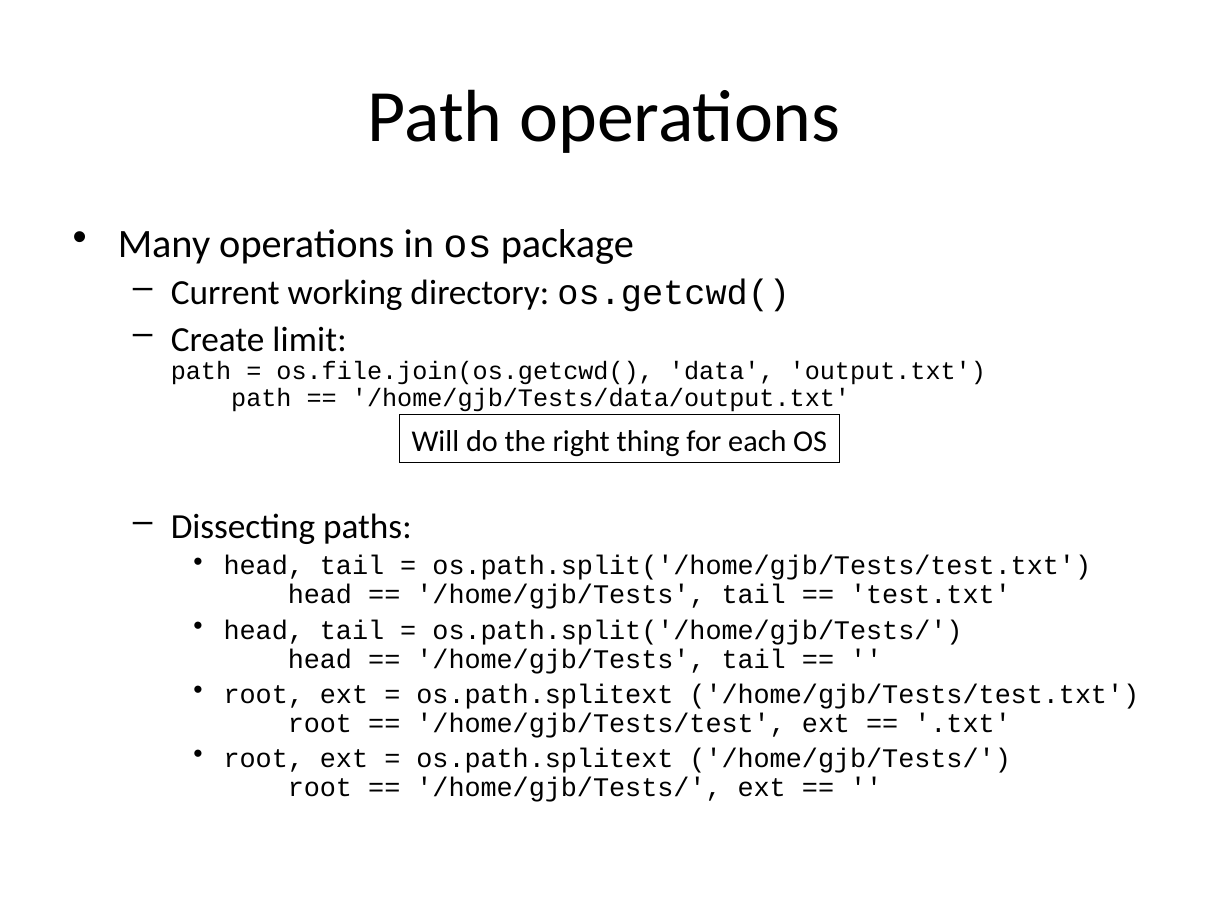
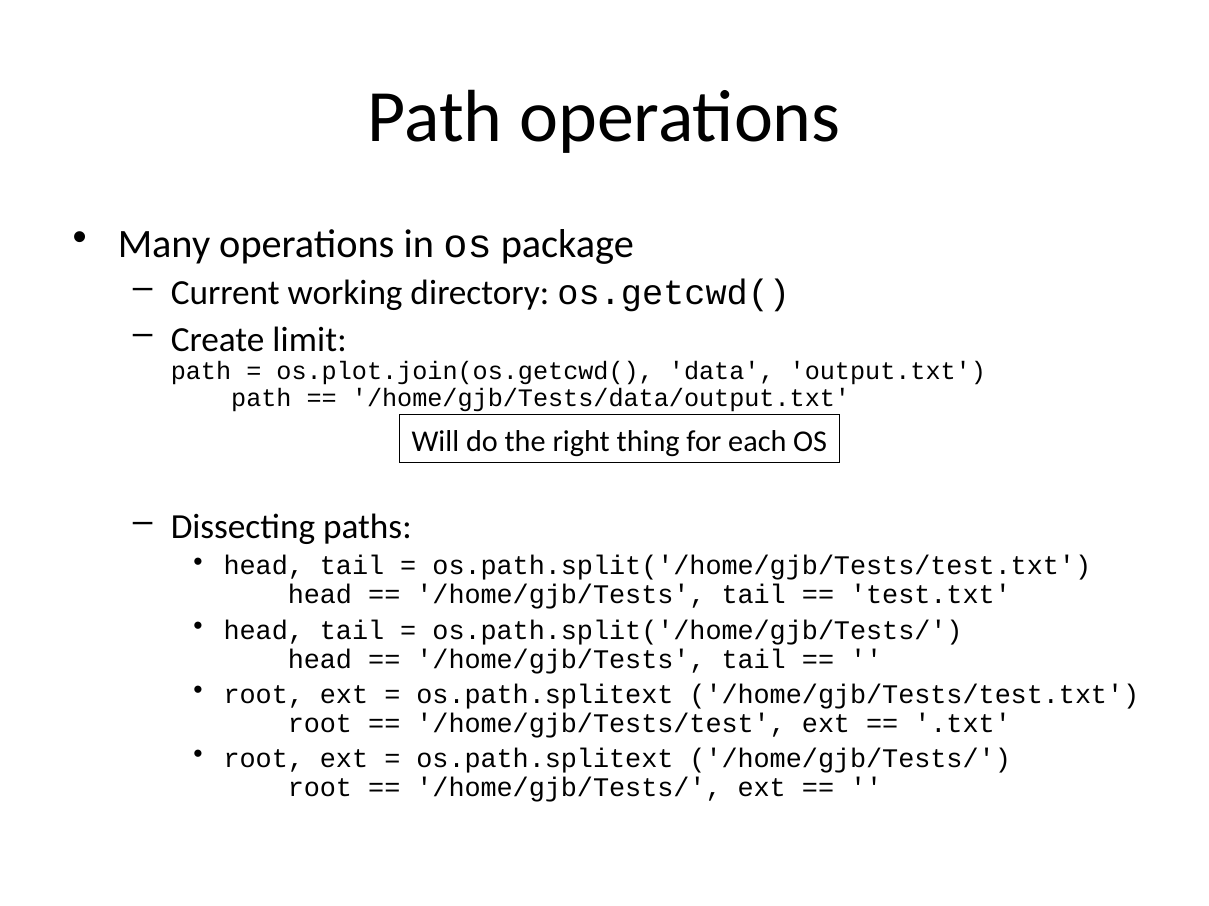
os.file.join(os.getcwd(: os.file.join(os.getcwd( -> os.plot.join(os.getcwd( (465, 371)
